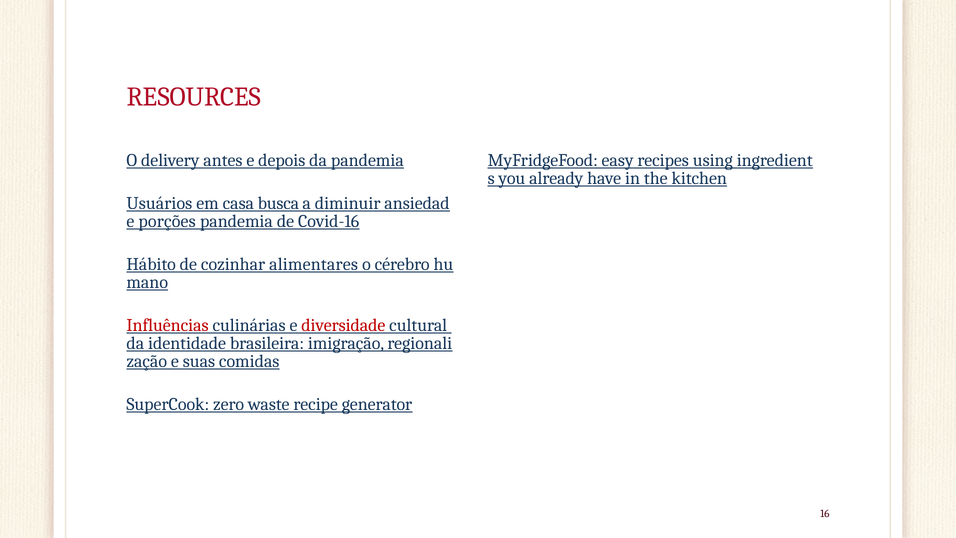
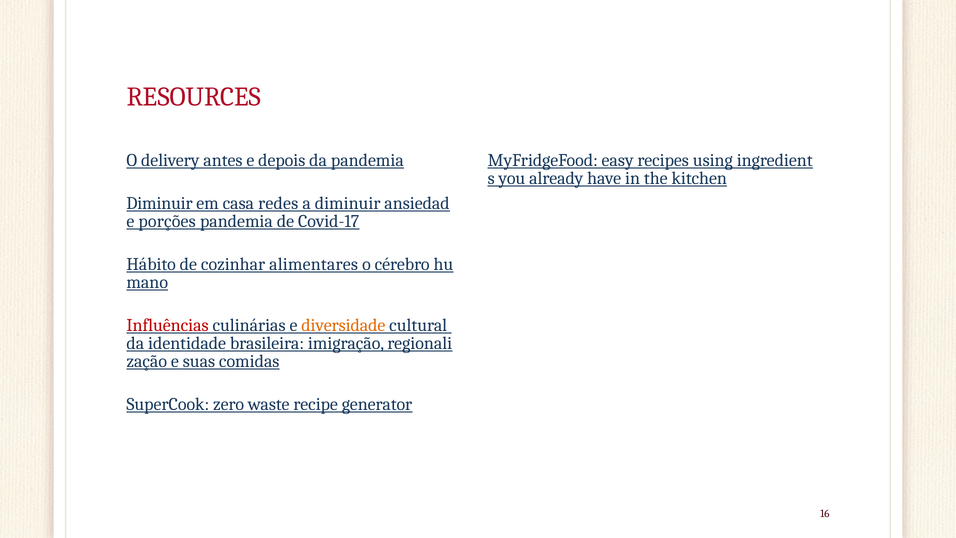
Usuários: Usuários -> Diminuir (159, 203)
busca: busca -> redes (278, 203)
Covid-16: Covid-16 -> Covid-17 (329, 221)
diversidade colour: red -> orange (343, 325)
